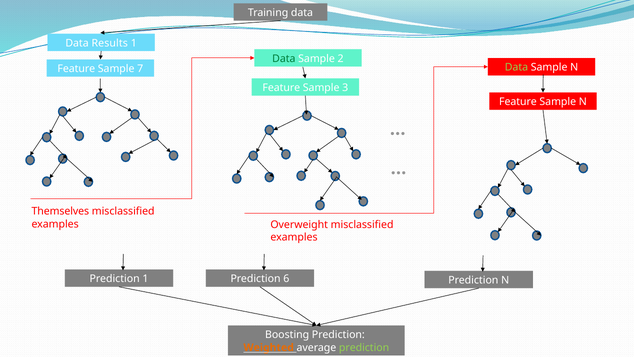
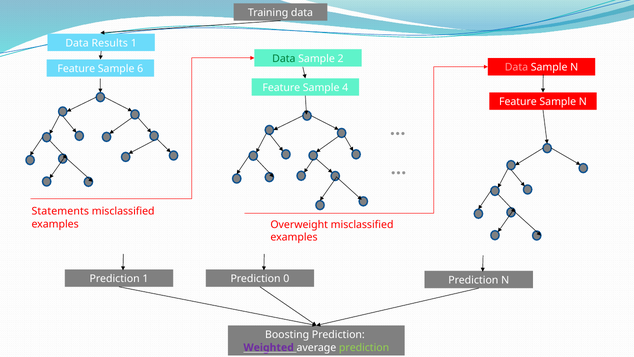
Data colour: light green -> pink (516, 67)
7: 7 -> 6 (140, 69)
3: 3 -> 4 (345, 88)
Themselves: Themselves -> Statements (60, 211)
6: 6 -> 0 (286, 279)
Weighted colour: orange -> purple (269, 347)
